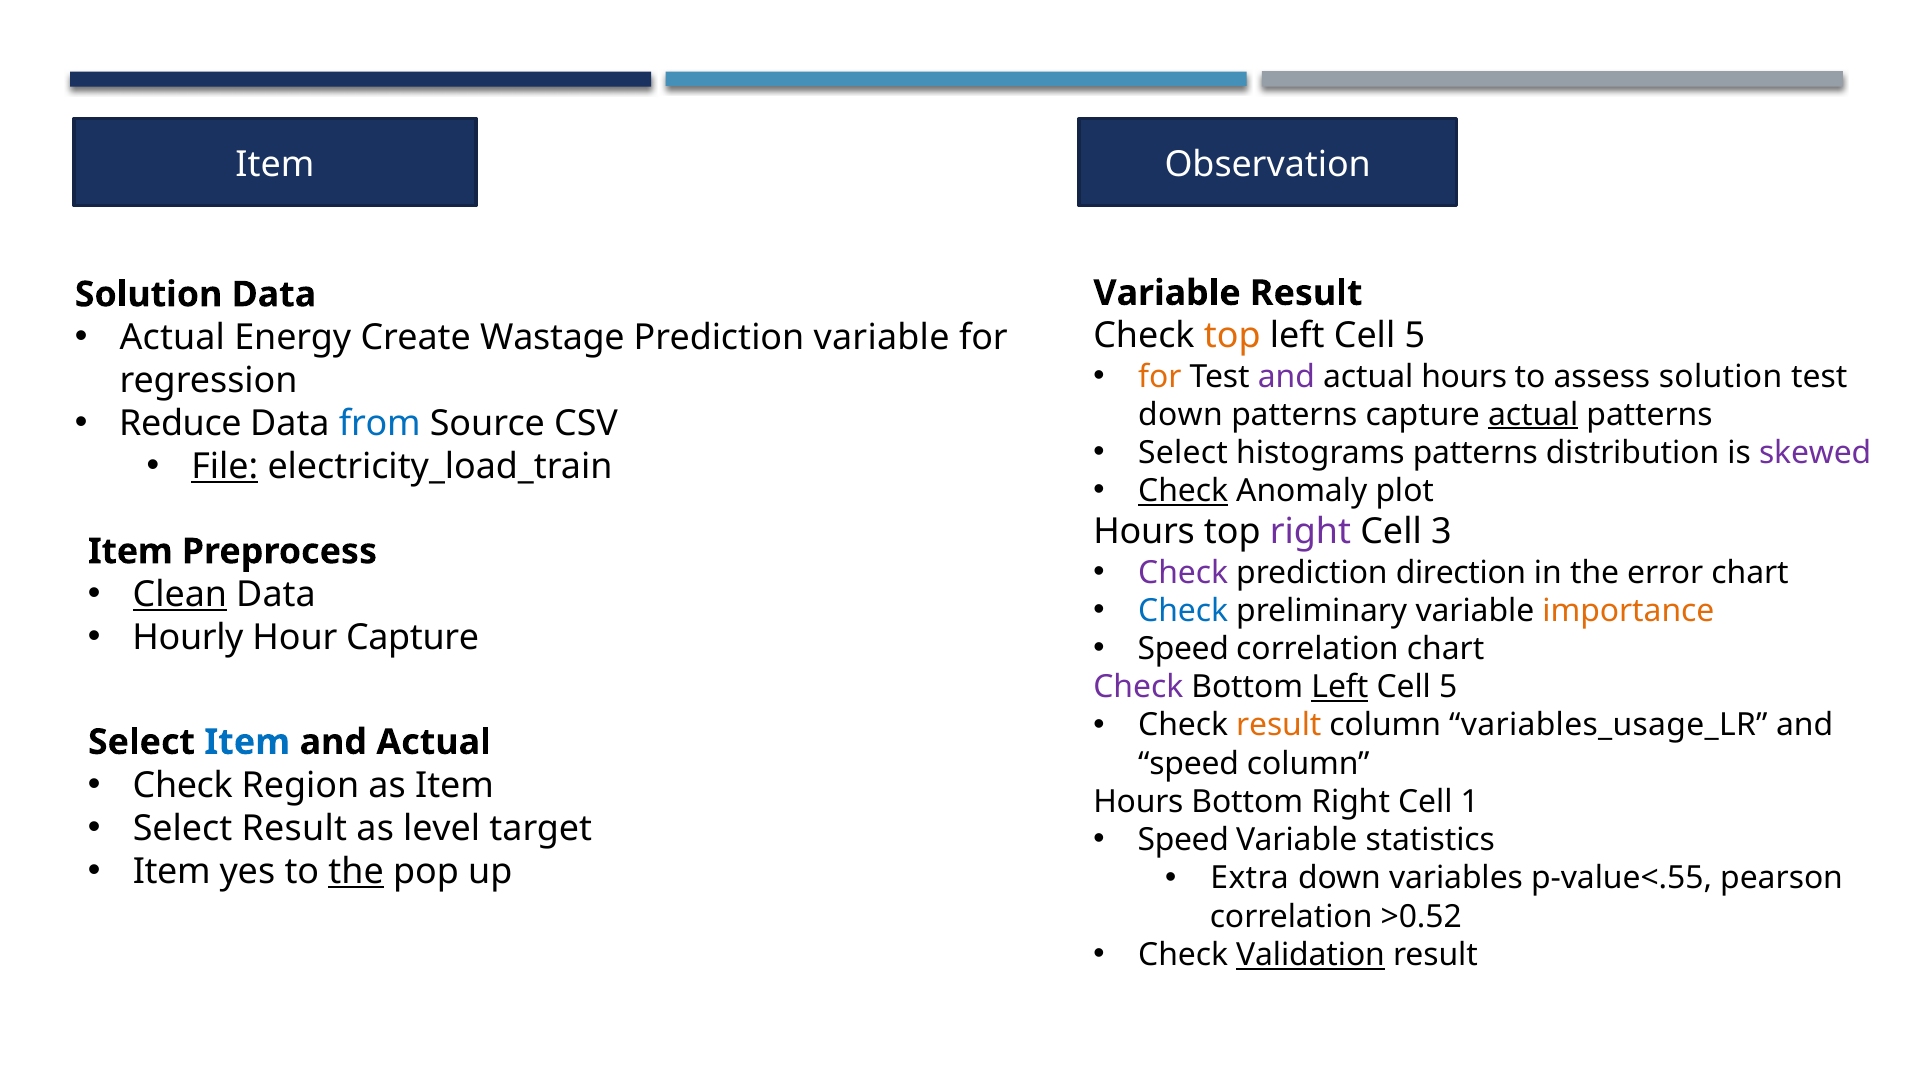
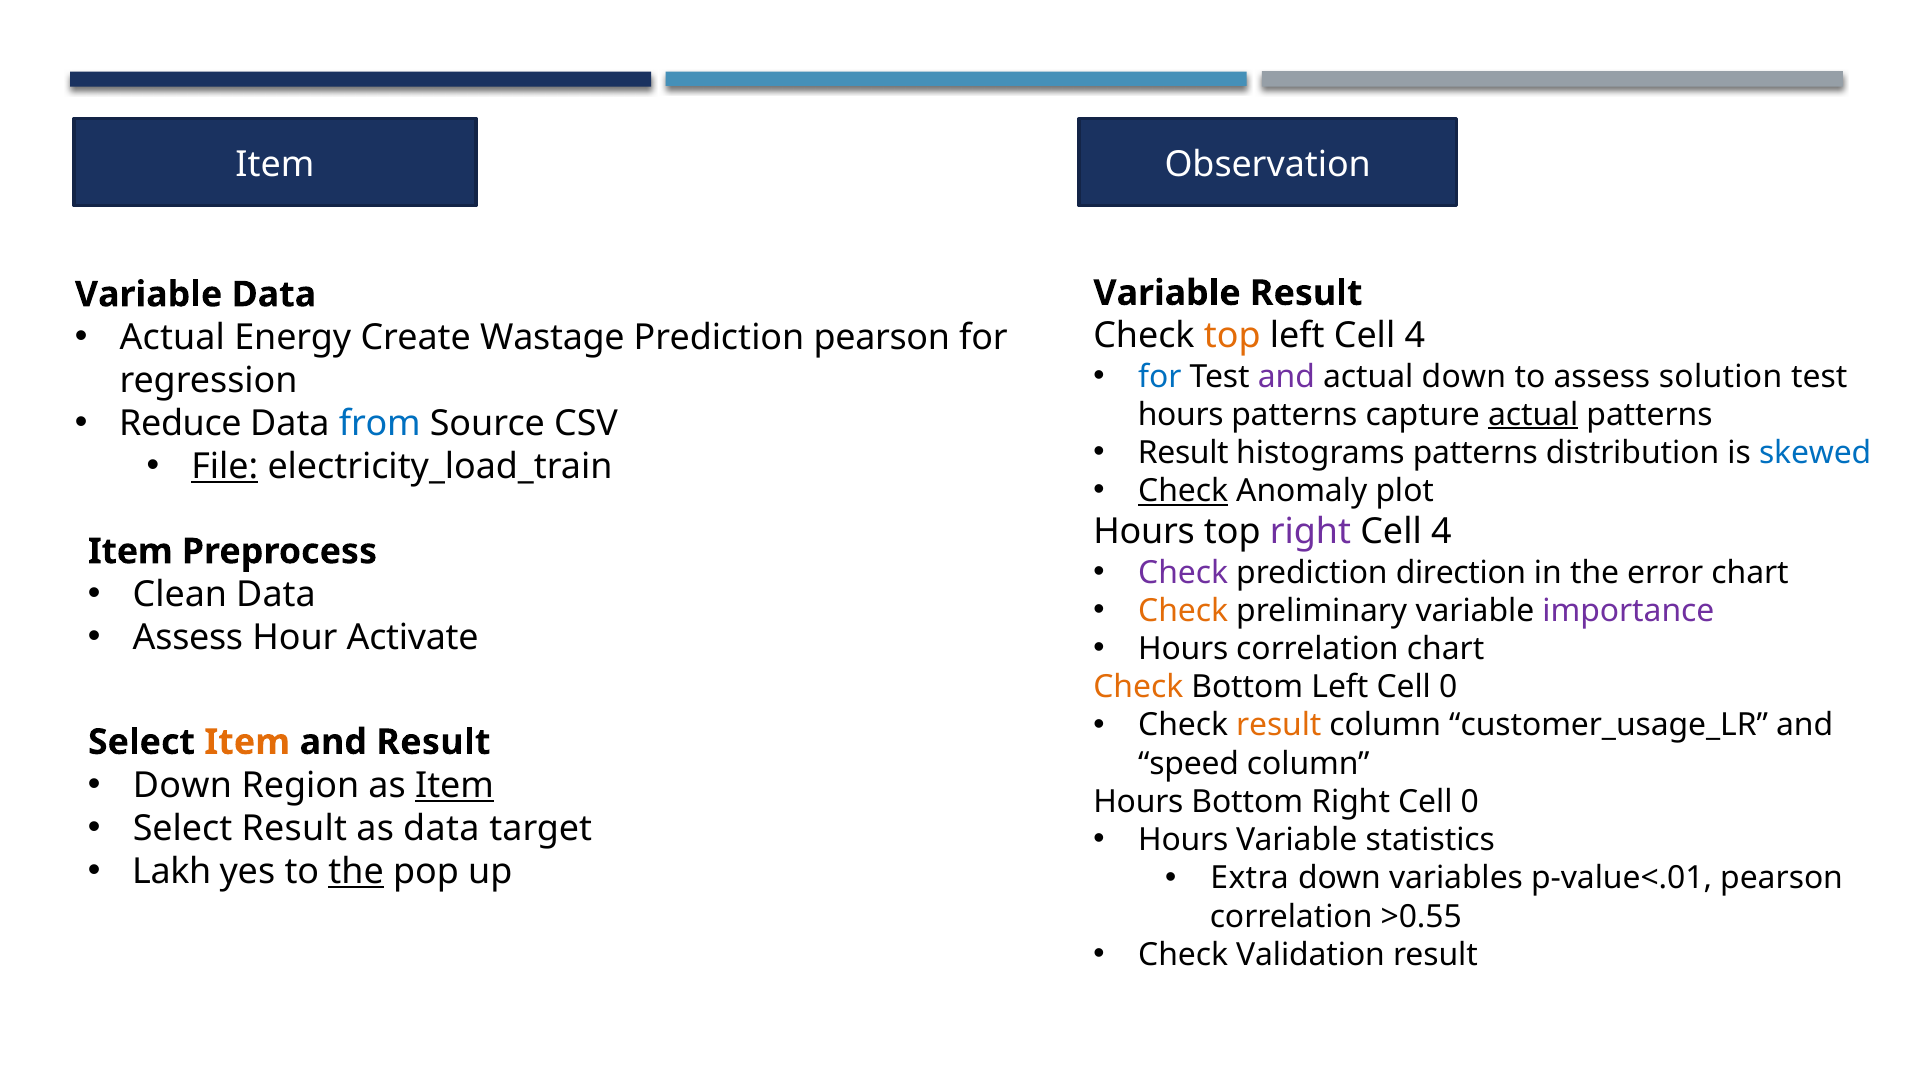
Solution: Solution -> Variable (149, 295)
Prediction variable: variable -> pearson (882, 338)
5: 5 -> 4 (1415, 336)
for colour: orange -> blue (1160, 377)
actual hours: hours -> down (1464, 377)
down: down -> hours (1181, 415)
Select: Select -> Result (1183, 453)
skewed colour: purple -> blue (1815, 453)
3: 3 -> 4 (1441, 532)
Clean underline: present -> none (180, 595)
Check colour: blue -> orange (1183, 611)
importance colour: orange -> purple (1628, 611)
Hourly: Hourly -> Assess (188, 638)
Hour Capture: Capture -> Activate (413, 638)
Speed: Speed -> Hours (1183, 649)
Check colour: purple -> orange (1138, 687)
Left underline: present -> none (1340, 687)
5: 5 -> 0 (1448, 687)
variables_usage_LR: variables_usage_LR -> customer_usage_LR (1609, 725)
Item colour: blue -> orange (247, 742)
Actual: Actual -> Result (433, 742)
Check: Check -> Down (182, 785)
Item underline: none -> present (455, 785)
Right Cell 1: 1 -> 0 (1470, 802)
as level: level -> data (441, 828)
Speed: Speed -> Hours (1183, 840)
Item: Item -> Lakh (172, 871)
p-value<.55: p-value<.55 -> p-value<.01 (1622, 878)
>0.52: >0.52 -> >0.55 (1421, 917)
Validation underline: present -> none (1311, 955)
